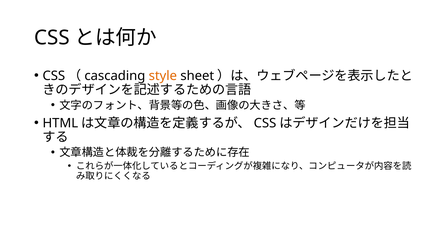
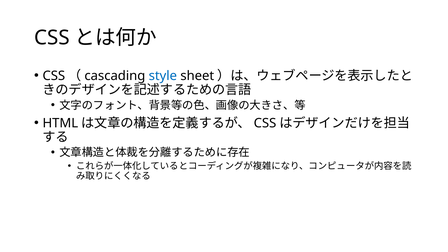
style colour: orange -> blue (163, 76)
